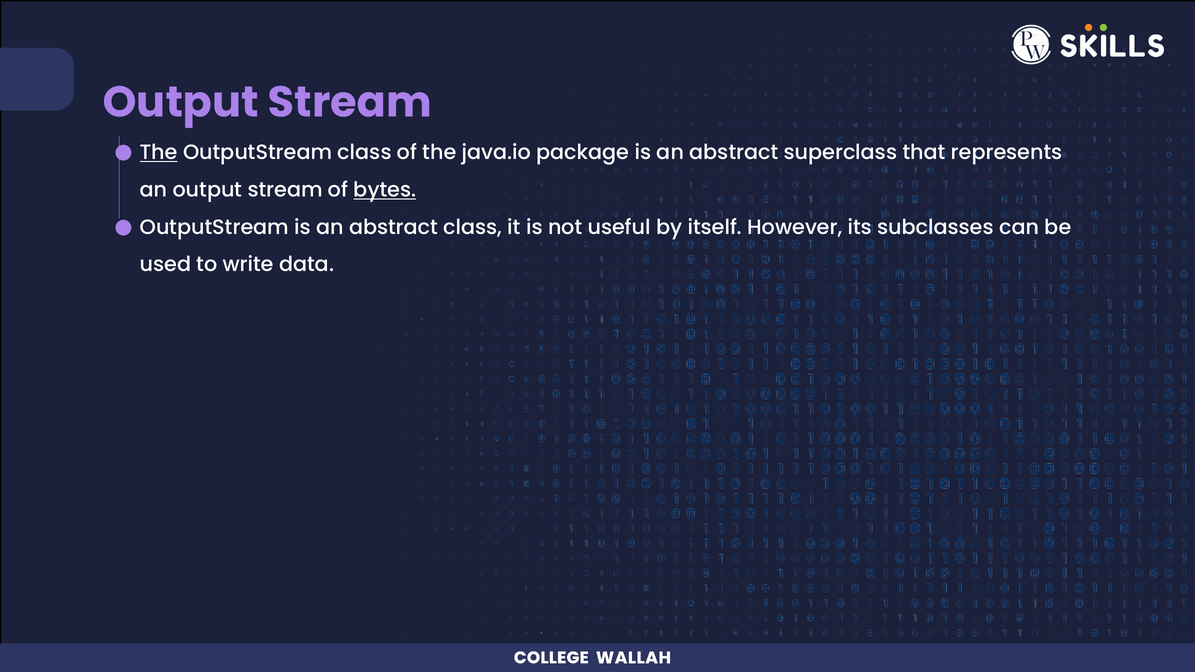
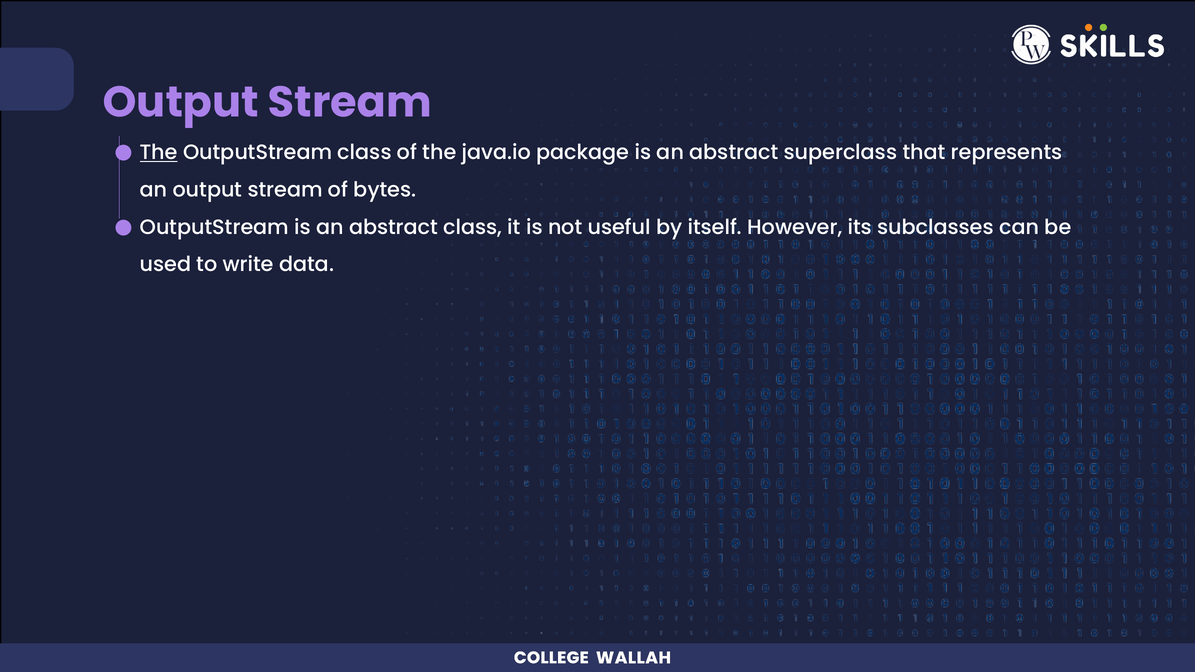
bytes underline: present -> none (385, 190)
